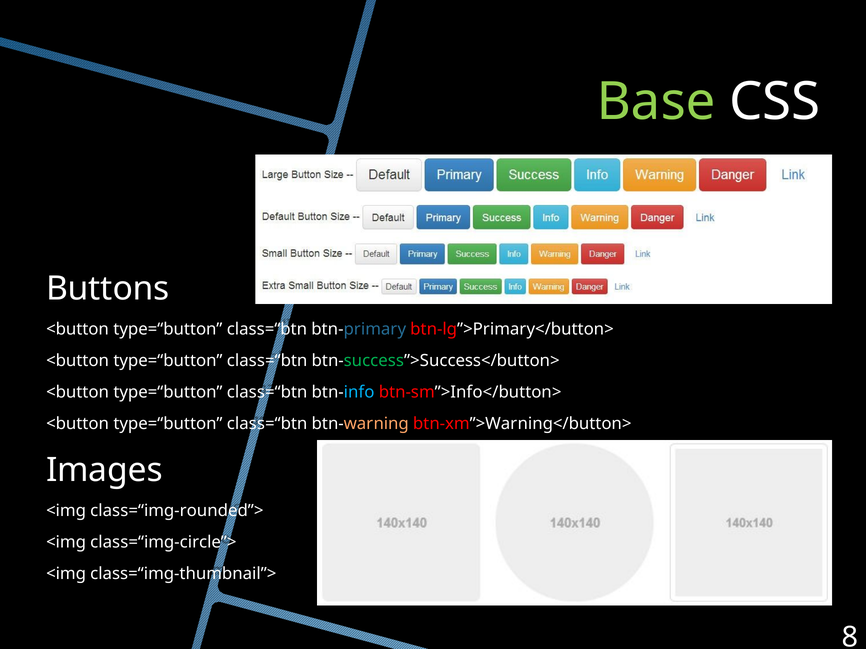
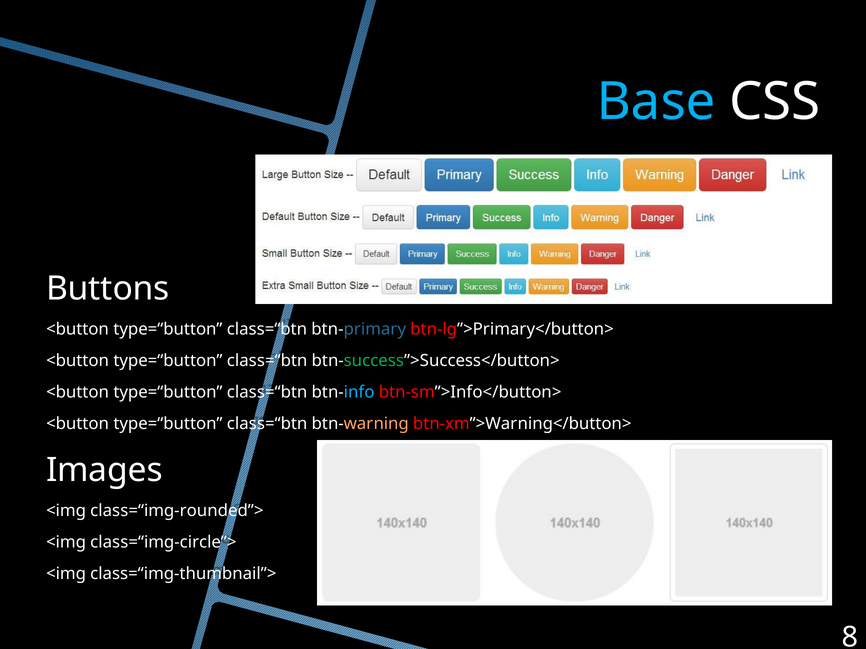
Base colour: light green -> light blue (656, 102)
